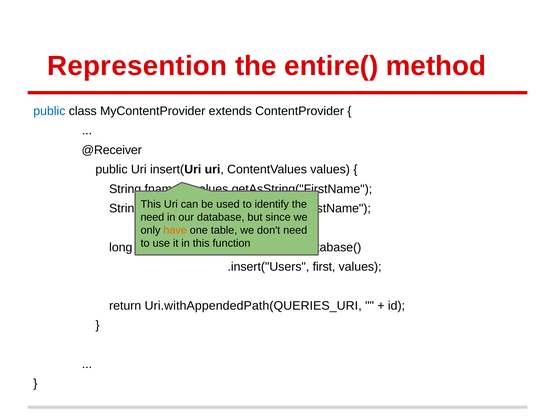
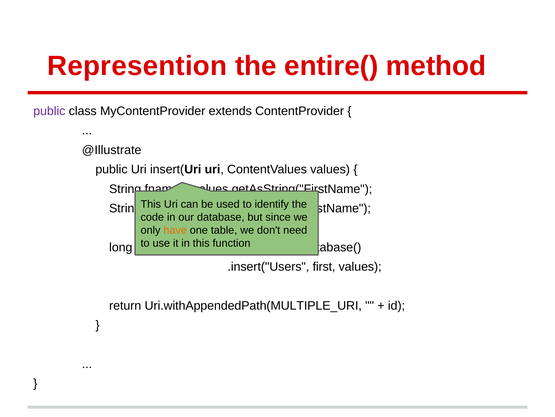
public colour: blue -> purple (49, 111)
@Receiver: @Receiver -> @Illustrate (112, 150)
need: need -> code (152, 217)
Uri.withAppendedPath(QUERIES_URI: Uri.withAppendedPath(QUERIES_URI -> Uri.withAppendedPath(MULTIPLE_URI (253, 305)
